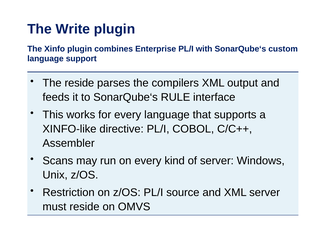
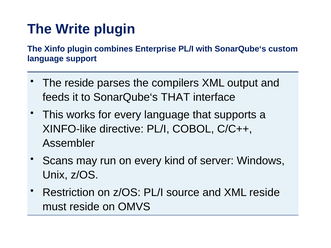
SonarQube‘s RULE: RULE -> THAT (175, 97)
XML server: server -> reside (265, 193)
